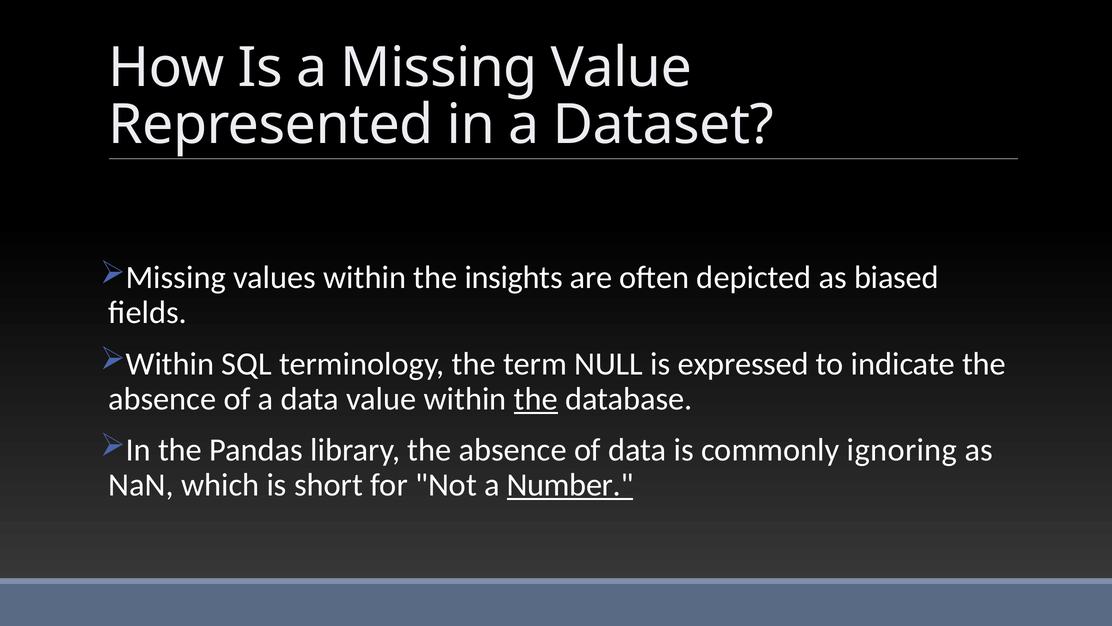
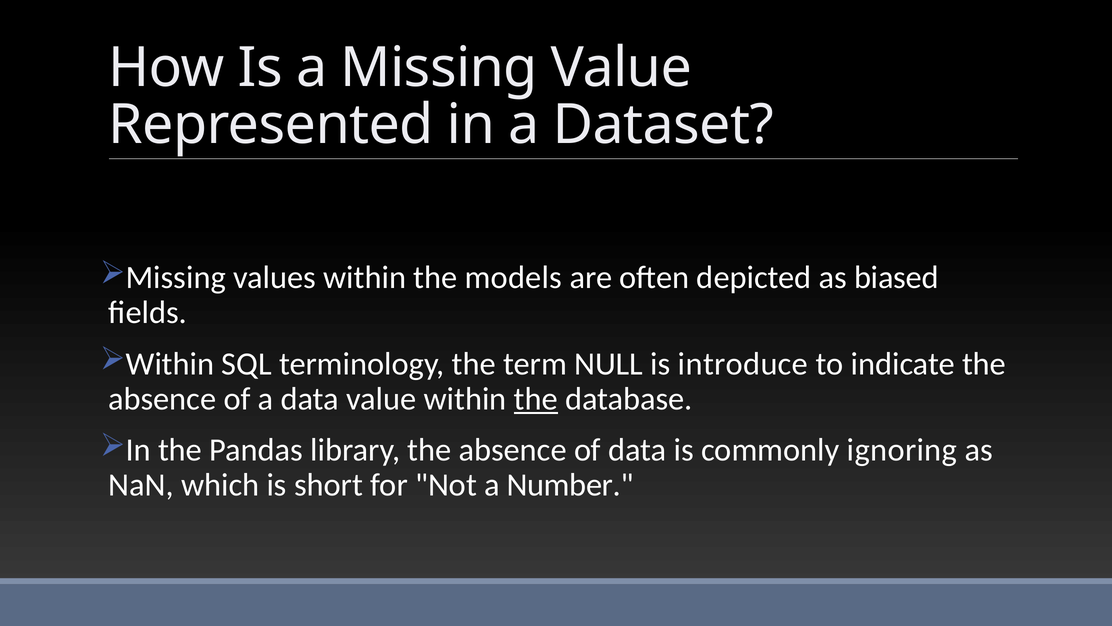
insights: insights -> models (513, 277)
expressed: expressed -> introduce (743, 364)
Number underline: present -> none (570, 485)
